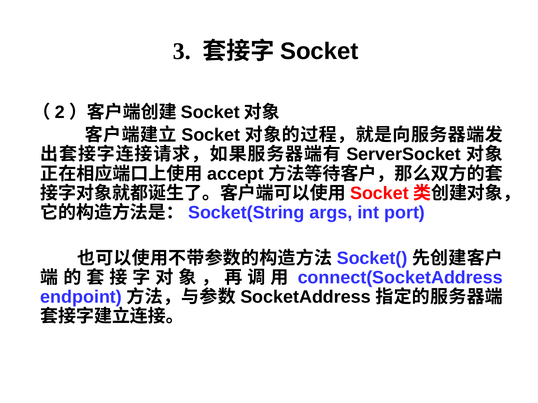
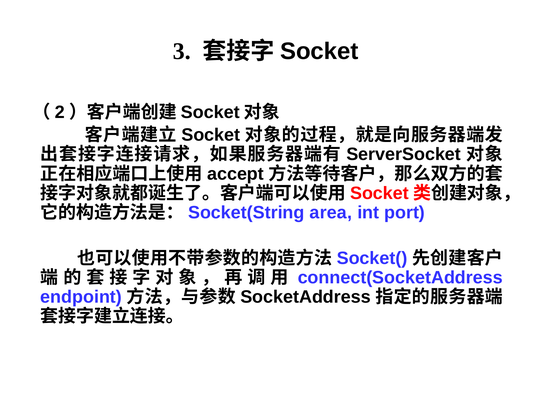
args: args -> area (331, 213)
